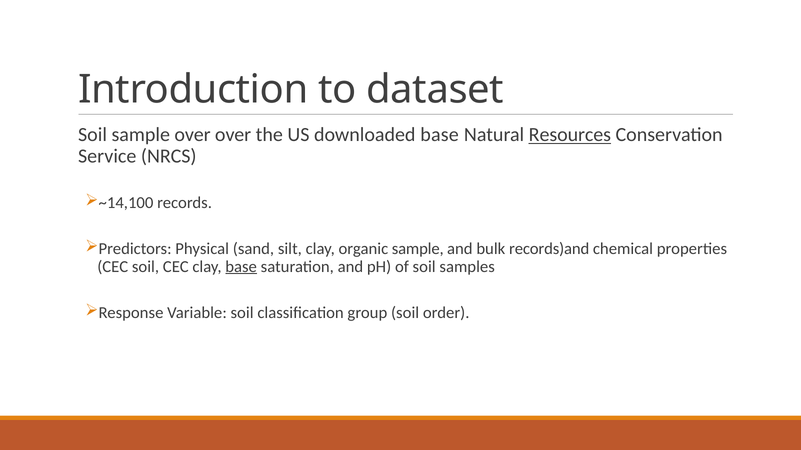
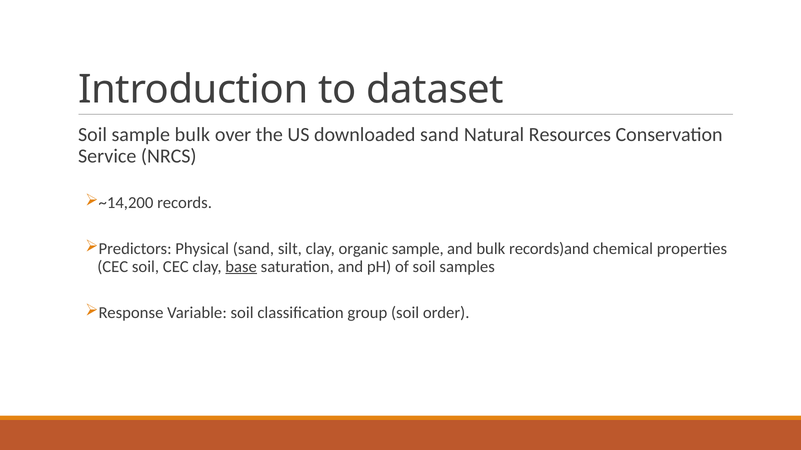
sample over: over -> bulk (192, 135)
downloaded base: base -> sand (440, 135)
Resources underline: present -> none (570, 135)
~14,100: ~14,100 -> ~14,200 (126, 203)
